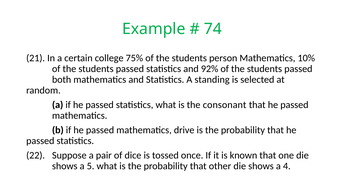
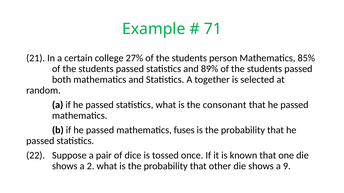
74: 74 -> 71 (213, 29)
75%: 75% -> 27% (134, 58)
10%: 10% -> 85% (306, 58)
92%: 92% -> 89% (210, 69)
standing: standing -> together (212, 80)
drive: drive -> fuses (184, 130)
5: 5 -> 2 (91, 166)
4: 4 -> 9 (287, 166)
